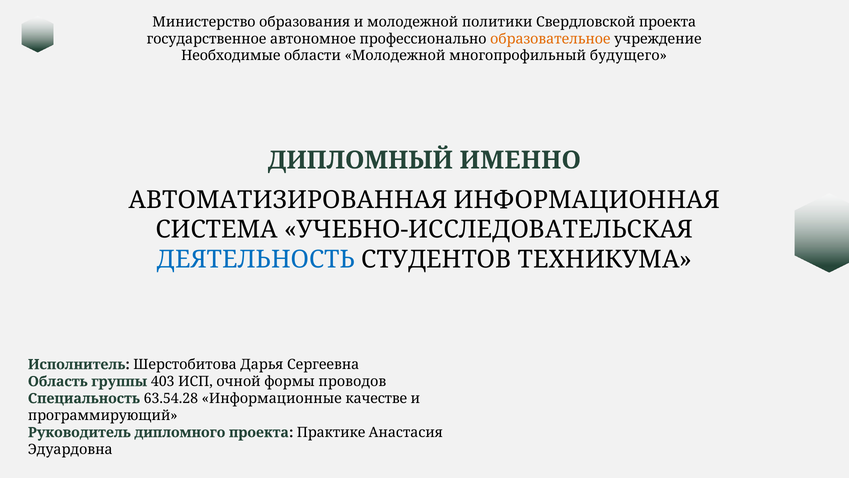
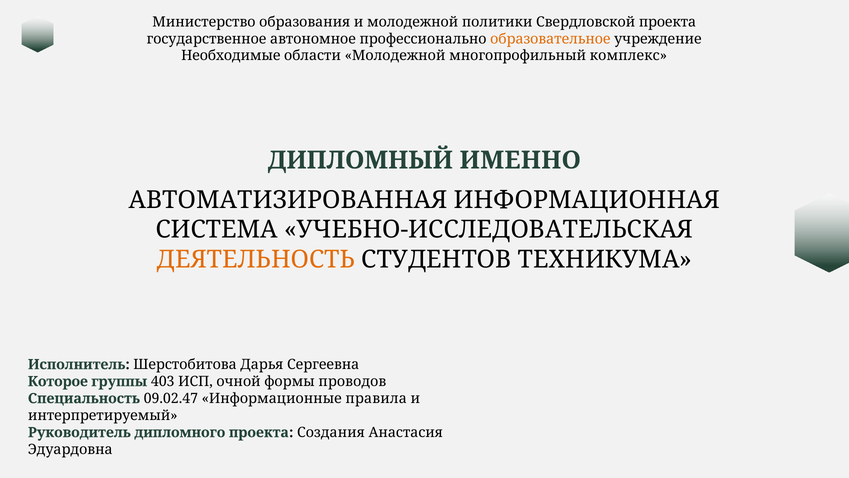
будущего: будущего -> комплекс (628, 56)
ДЕЯТЕЛЬНОСТЬ colour: blue -> orange (256, 259)
Область: Область -> Которое (58, 381)
63.54.28: 63.54.28 -> 09.02.47 (171, 398)
качестве: качестве -> правила (376, 398)
программирующий: программирующий -> интерпретируемый (103, 415)
Практике: Практике -> Создания (331, 432)
